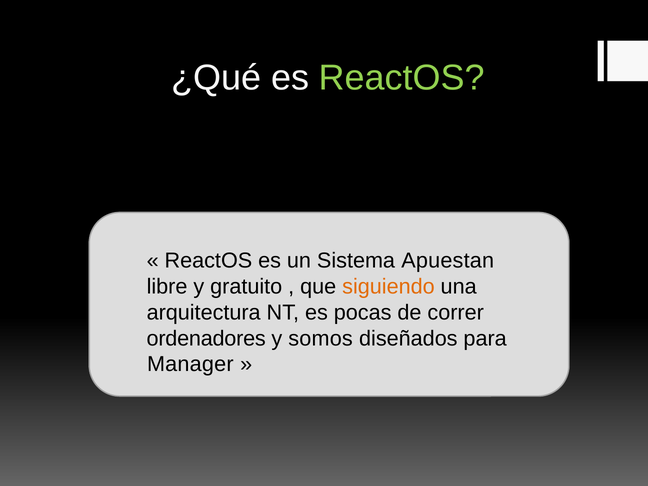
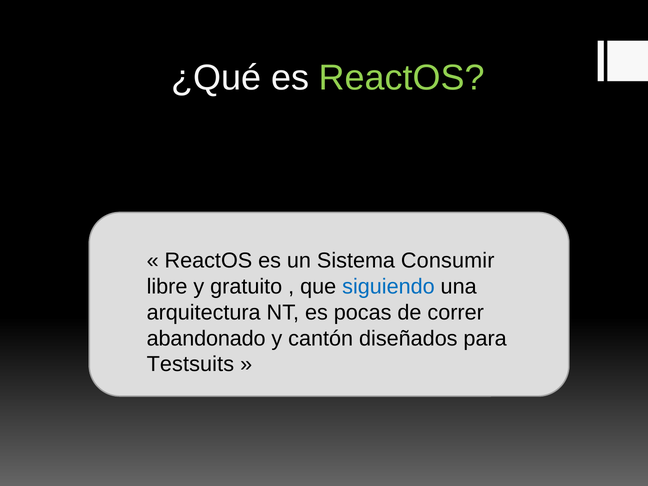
Apuestan: Apuestan -> Consumir (448, 261)
siguiendo colour: orange -> blue (388, 287)
ordenadores: ordenadores -> abandonado (206, 338)
somos: somos -> cantón (321, 338)
Manager: Manager -> Testsuits (190, 364)
